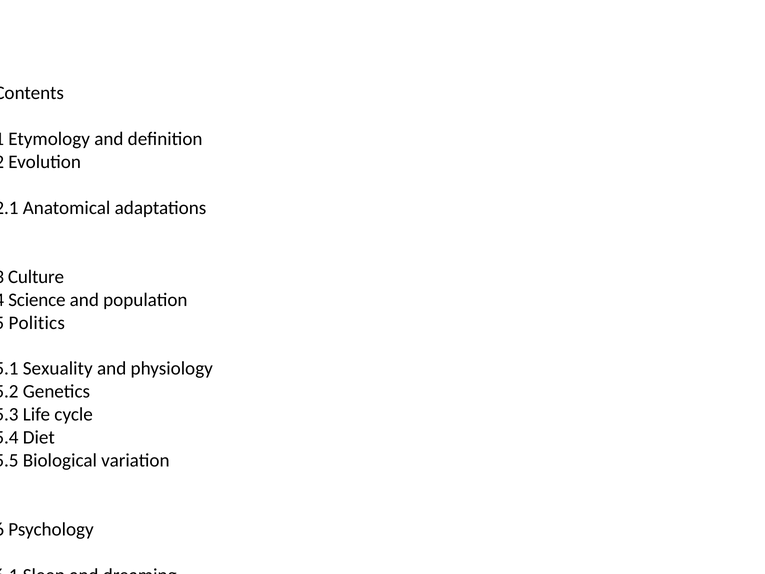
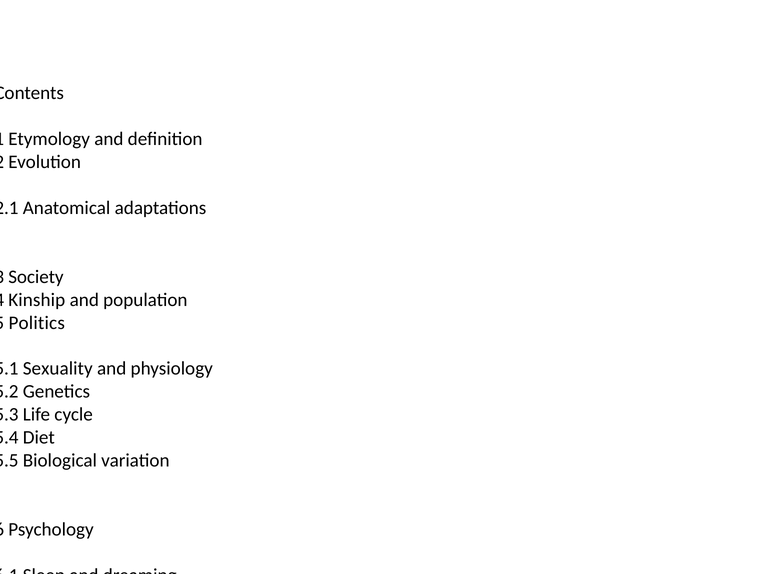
Culture: Culture -> Society (36, 277)
Science: Science -> Kinship (37, 300)
